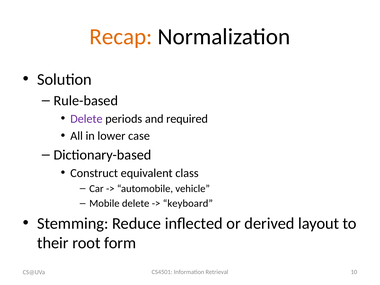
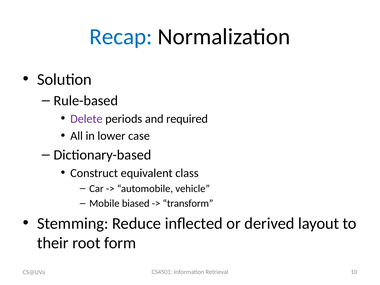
Recap colour: orange -> blue (121, 37)
Mobile delete: delete -> biased (136, 203)
keyboard: keyboard -> transform (188, 203)
